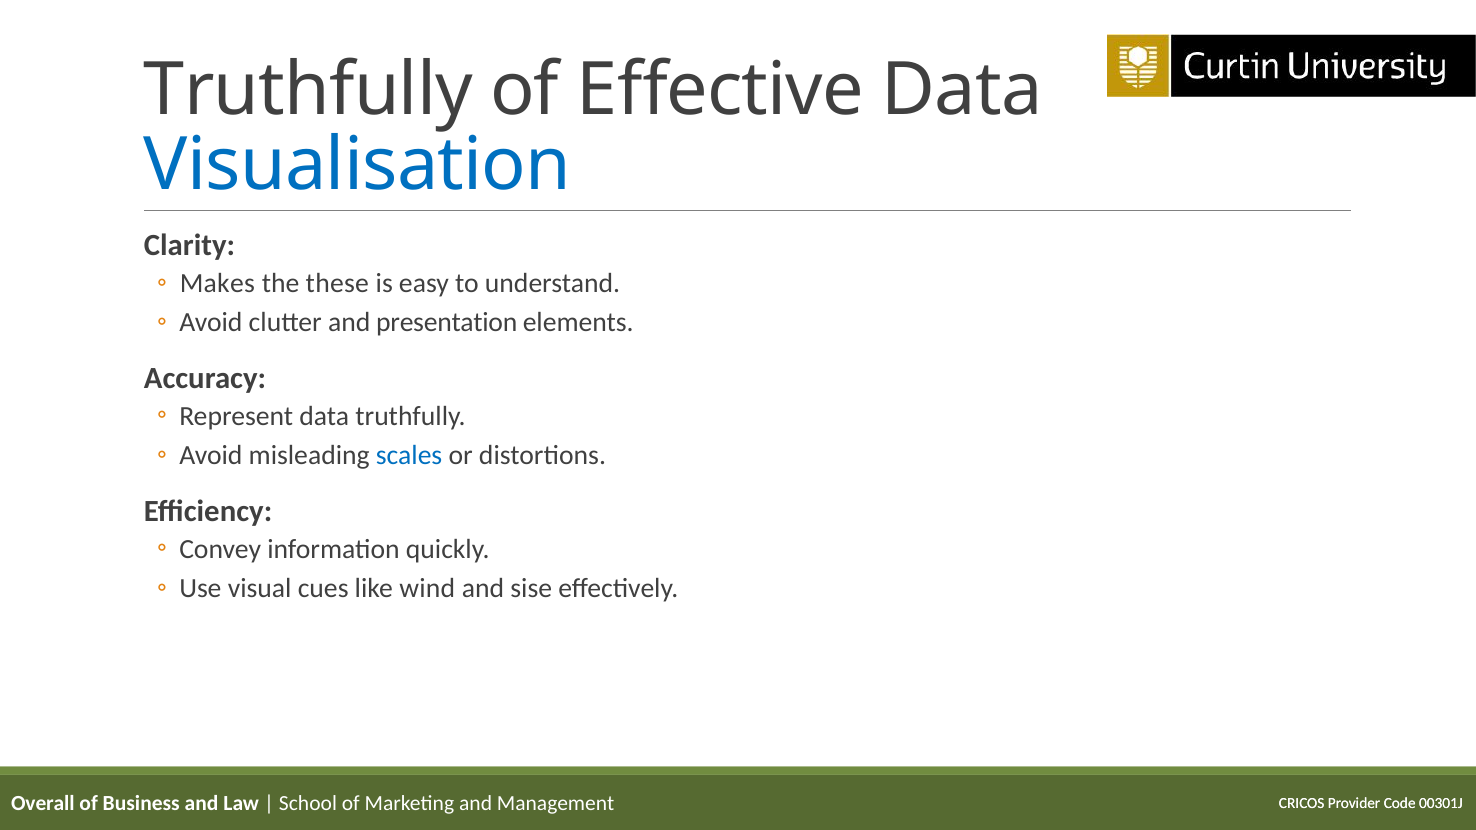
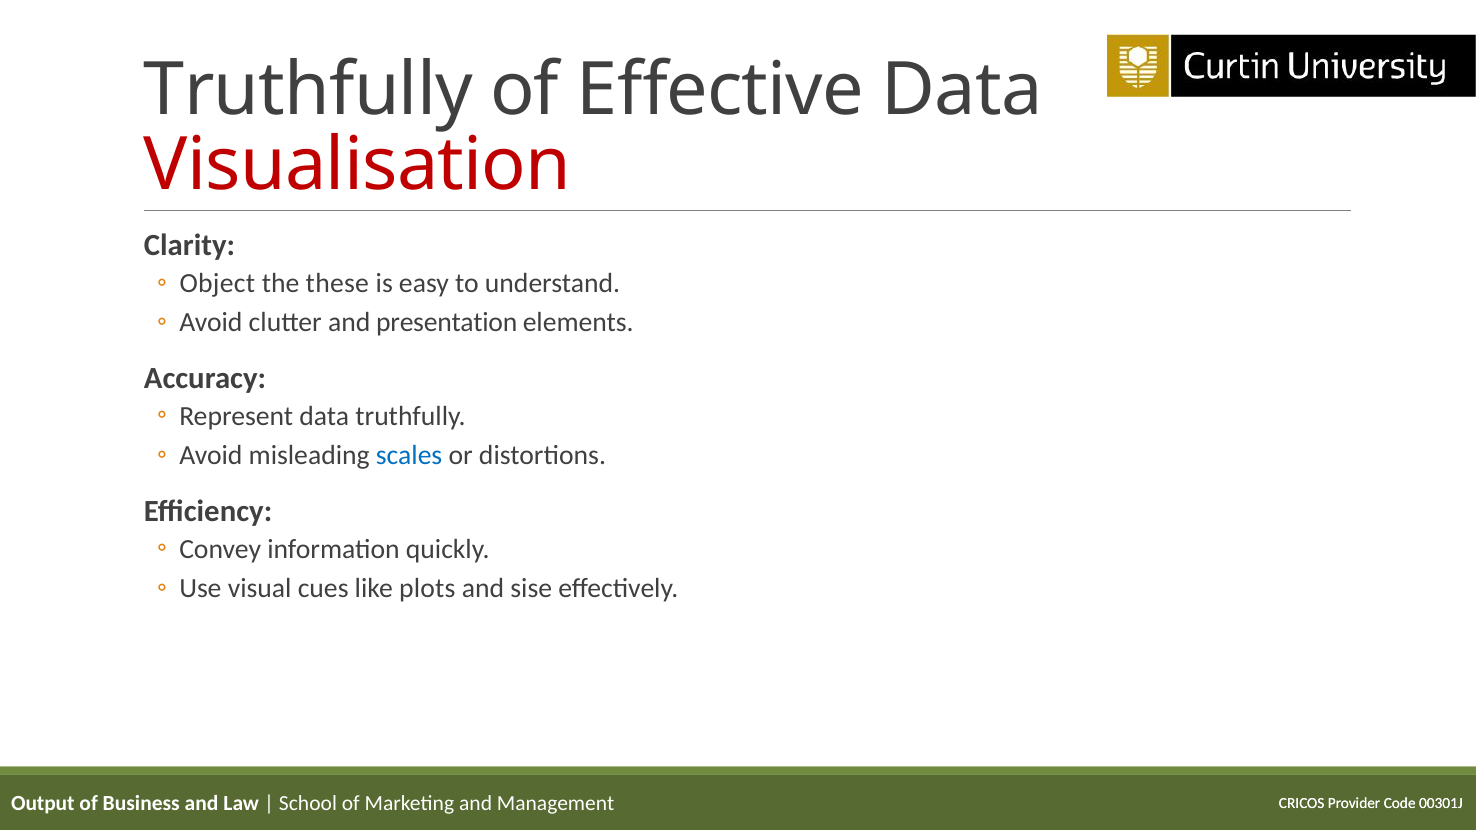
Visualisation colour: blue -> red (358, 165)
Makes: Makes -> Object (217, 283)
wind: wind -> plots (427, 588)
Overall: Overall -> Output (43, 804)
